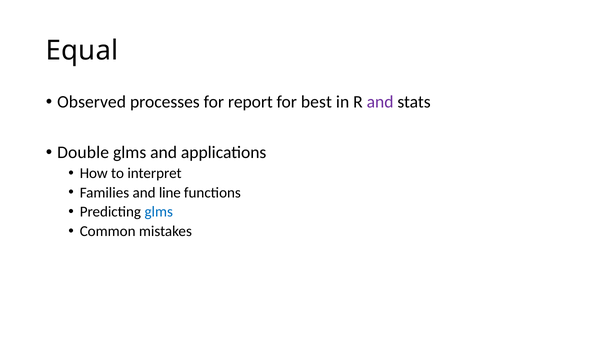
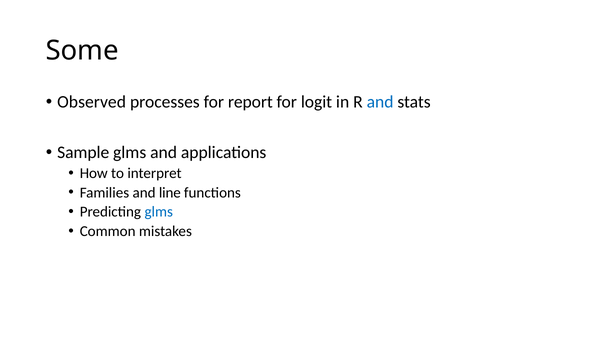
Equal: Equal -> Some (82, 51)
best: best -> logit (317, 102)
and colour: purple -> blue (380, 102)
Double: Double -> Sample (83, 152)
